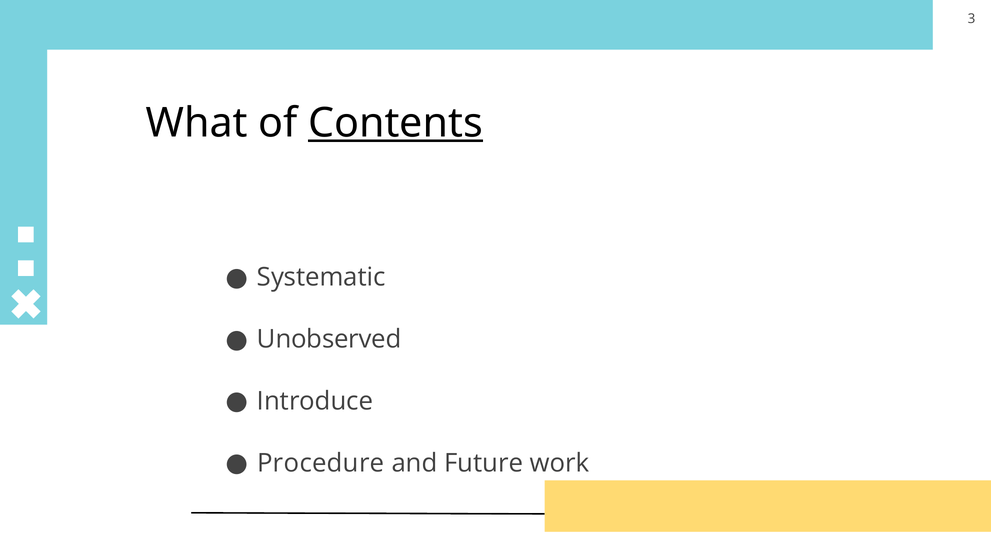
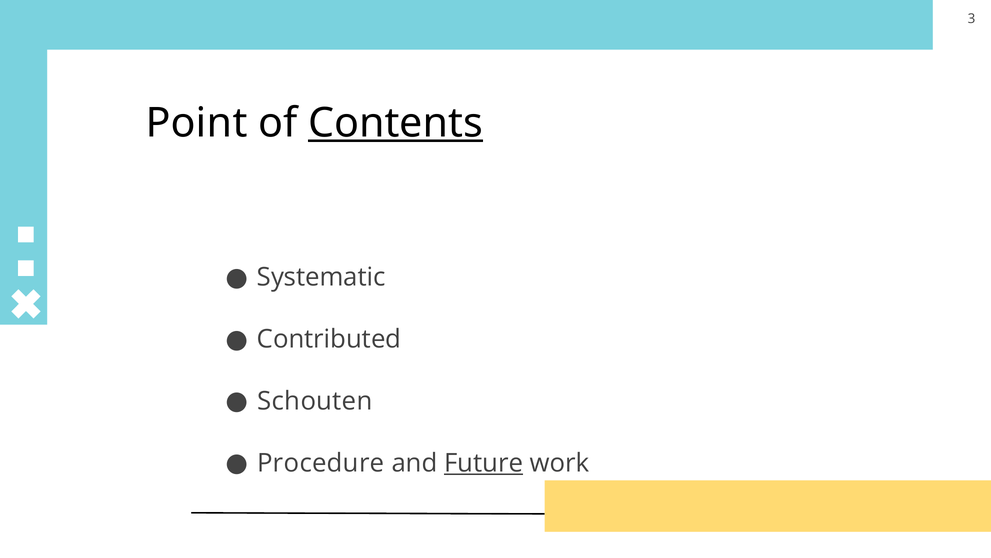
What: What -> Point (197, 123)
Unobserved: Unobserved -> Contributed (329, 339)
Introduce: Introduce -> Schouten (315, 401)
Future underline: none -> present (484, 463)
